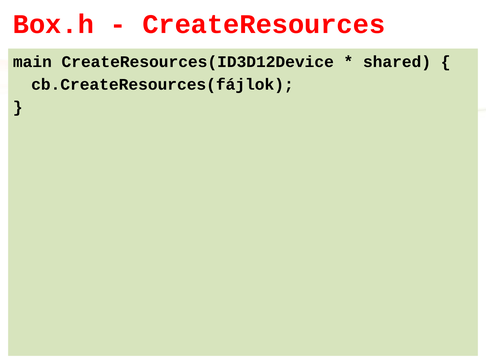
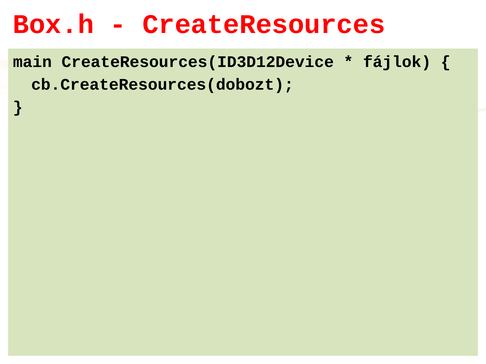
shared: shared -> fájlok (397, 62)
cb.CreateResources(fájlok: cb.CreateResources(fájlok -> cb.CreateResources(dobozt (162, 85)
